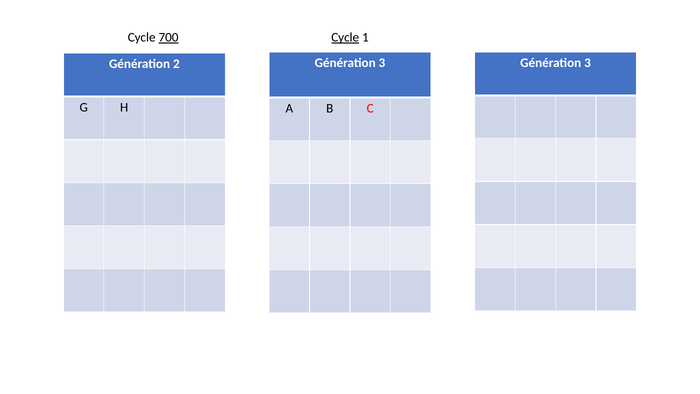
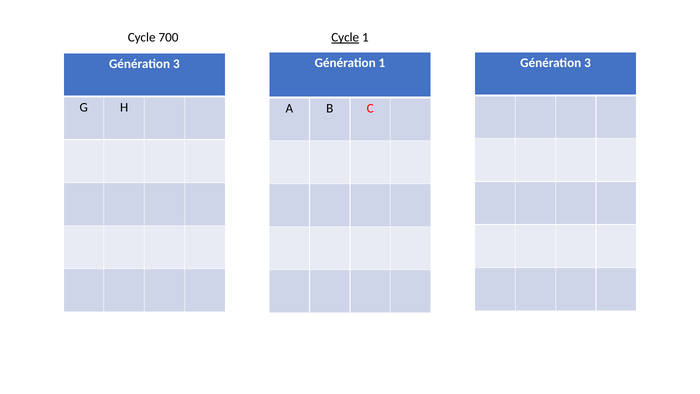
700 underline: present -> none (169, 37)
3: 3 -> 1 (382, 63)
2: 2 -> 3 (176, 64)
